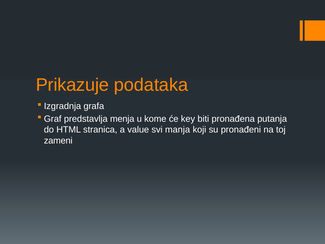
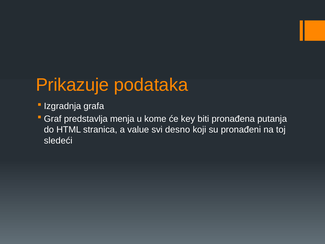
manja: manja -> desno (178, 130)
zameni: zameni -> sledeći (58, 140)
